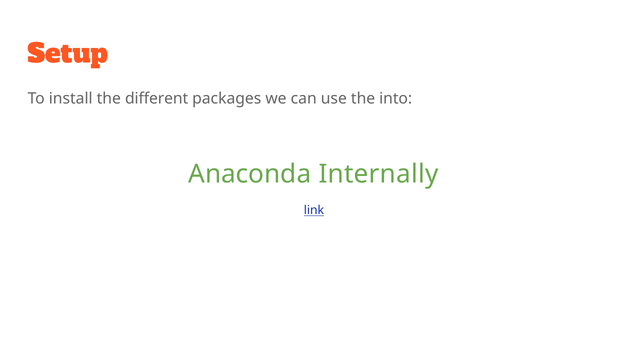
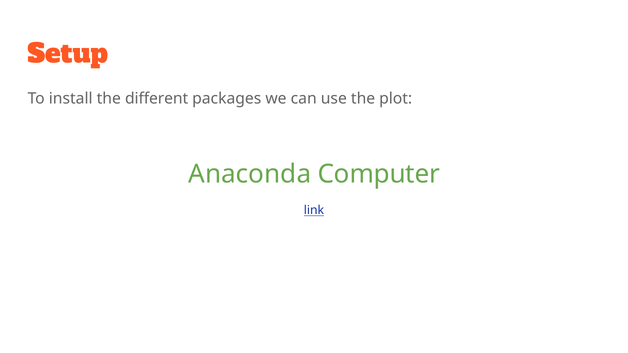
into: into -> plot (396, 99)
Internally: Internally -> Computer (379, 174)
